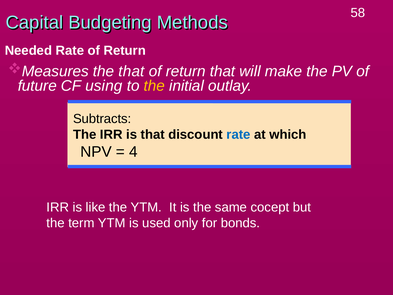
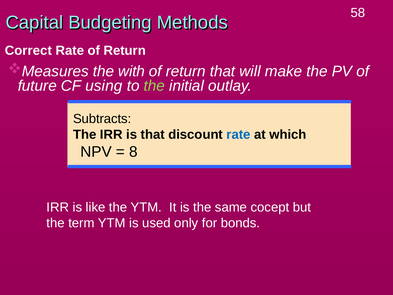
Needed: Needed -> Correct (28, 50)
the that: that -> with (132, 71)
the colour: yellow -> light green (154, 86)
4: 4 -> 8 (133, 152)
